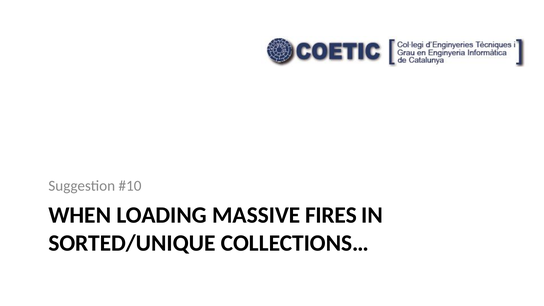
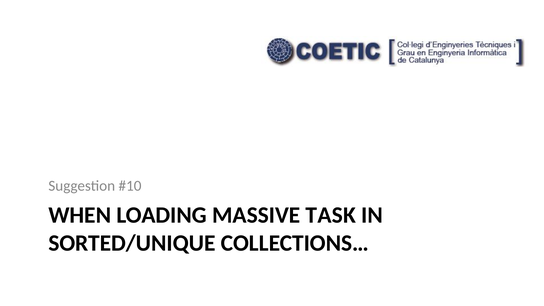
FIRES: FIRES -> TASK (331, 215)
